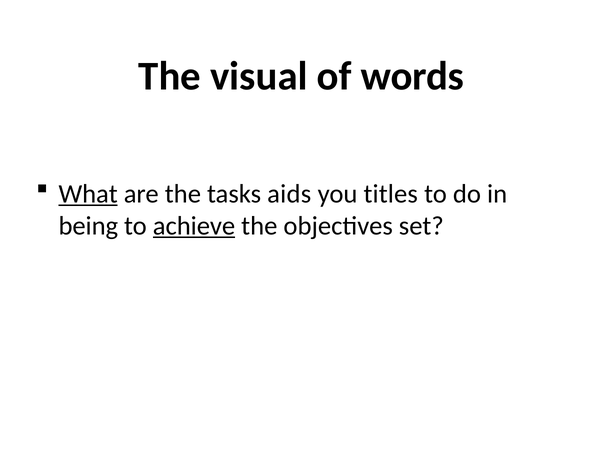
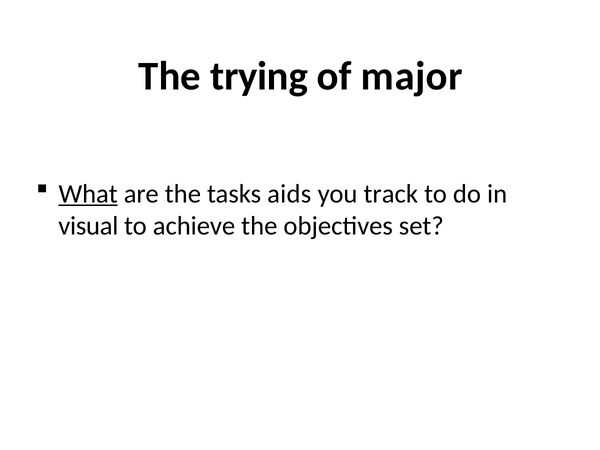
visual: visual -> trying (259, 76)
words: words -> major (412, 76)
titles: titles -> track (391, 194)
being: being -> visual (88, 226)
achieve underline: present -> none (194, 226)
